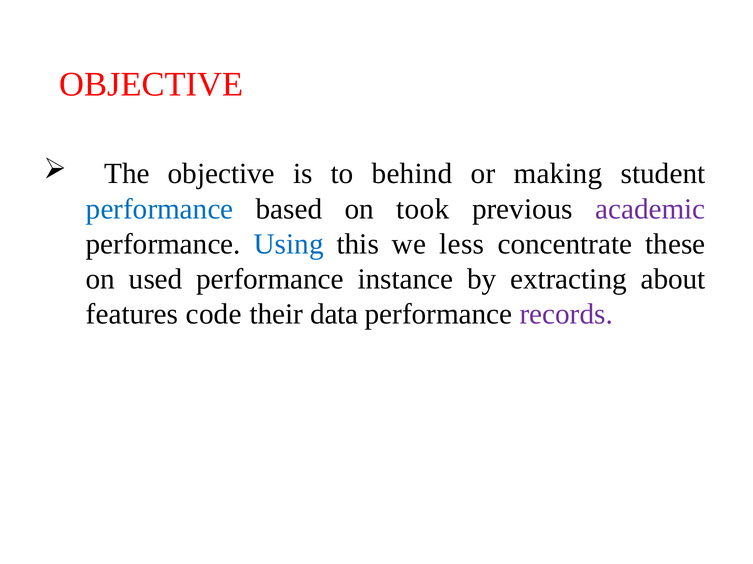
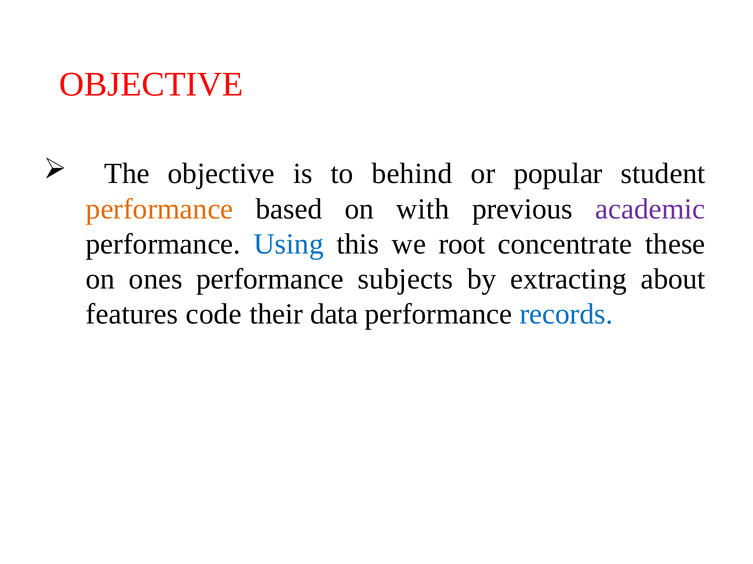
making: making -> popular (558, 174)
performance colour: blue -> orange (160, 209)
took: took -> with (423, 209)
less: less -> root (462, 244)
used: used -> ones (156, 279)
instance: instance -> subjects (405, 279)
records colour: purple -> blue (566, 315)
